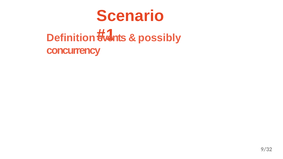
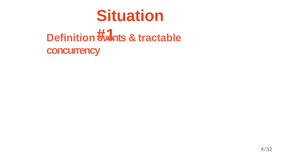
Scenario: Scenario -> Situation (130, 16)
possibly: possibly -> tractable (160, 38)
